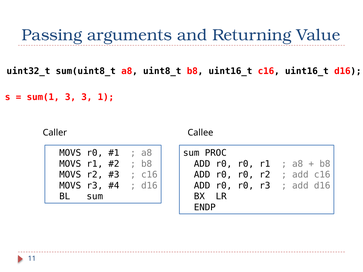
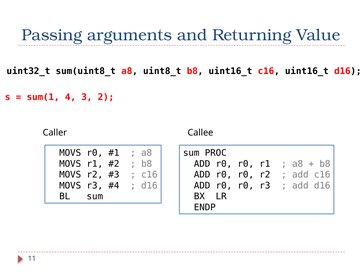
sum(1 3: 3 -> 4 (70, 97)
1: 1 -> 2 (106, 97)
